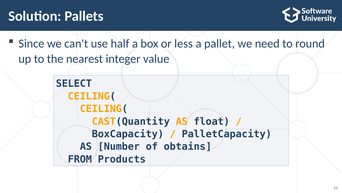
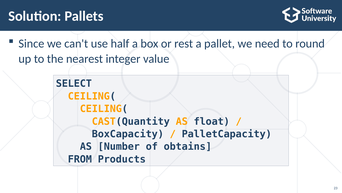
less: less -> rest (184, 43)
